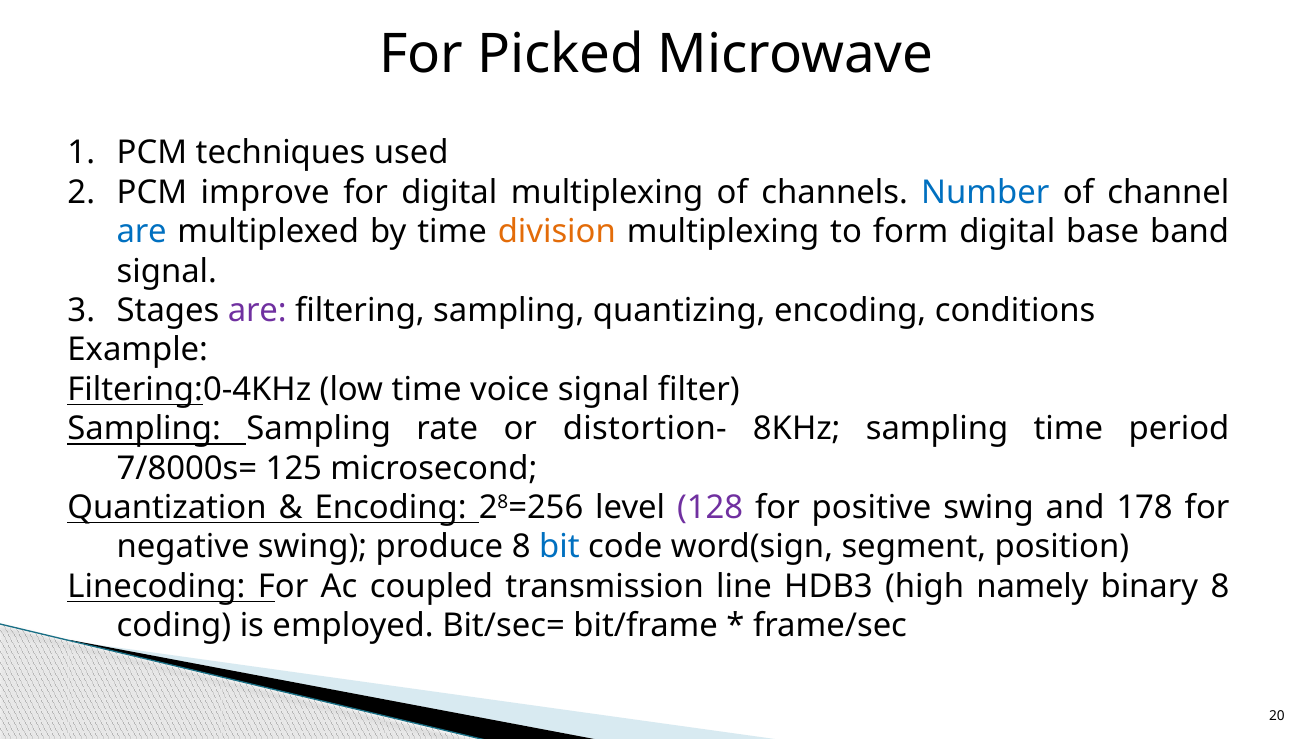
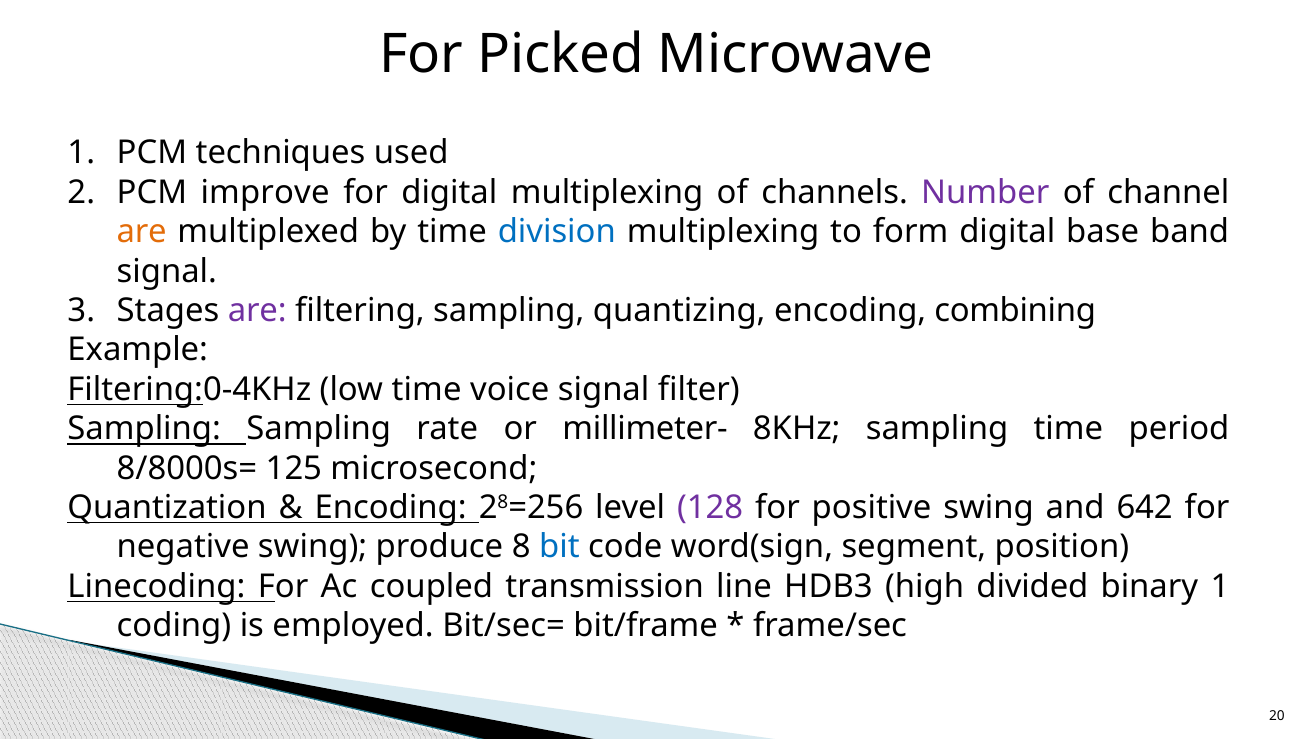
Number colour: blue -> purple (985, 192)
are colour: blue -> orange (142, 232)
division colour: orange -> blue (557, 232)
conditions: conditions -> combining (1015, 310)
distortion-: distortion- -> millimeter- (645, 429)
7/8000s=: 7/8000s= -> 8/8000s= (187, 468)
178: 178 -> 642 (1145, 507)
namely: namely -> divided (1032, 586)
binary 8: 8 -> 1 (1220, 586)
